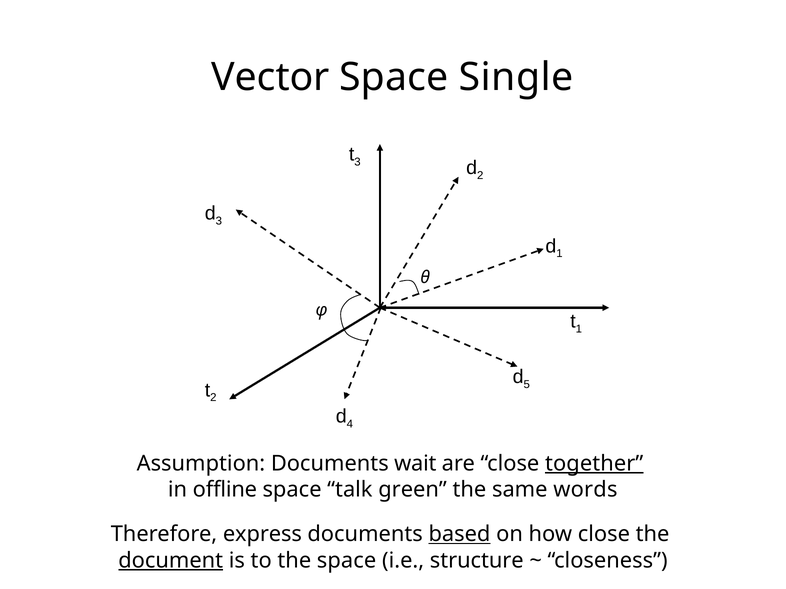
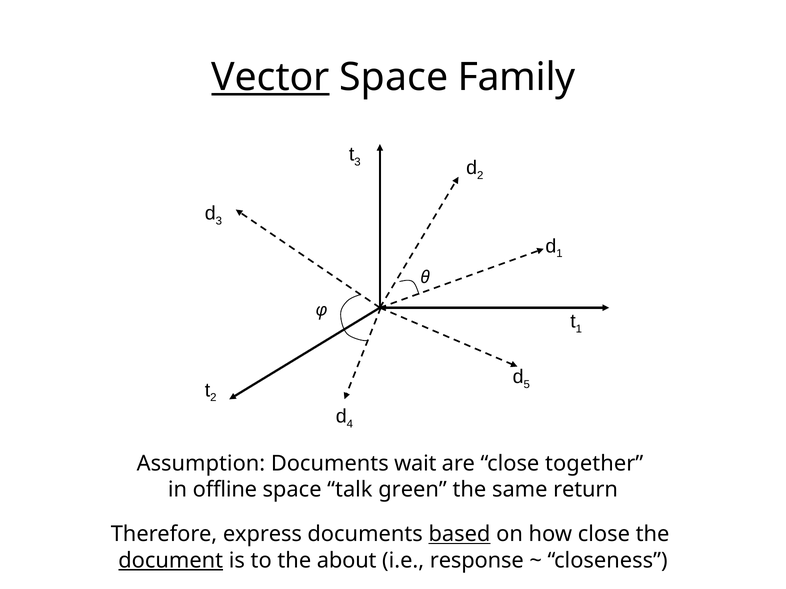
Vector underline: none -> present (270, 77)
Single: Single -> Family (517, 77)
together underline: present -> none (594, 464)
words: words -> return (586, 490)
the space: space -> about (347, 561)
structure: structure -> response (477, 561)
